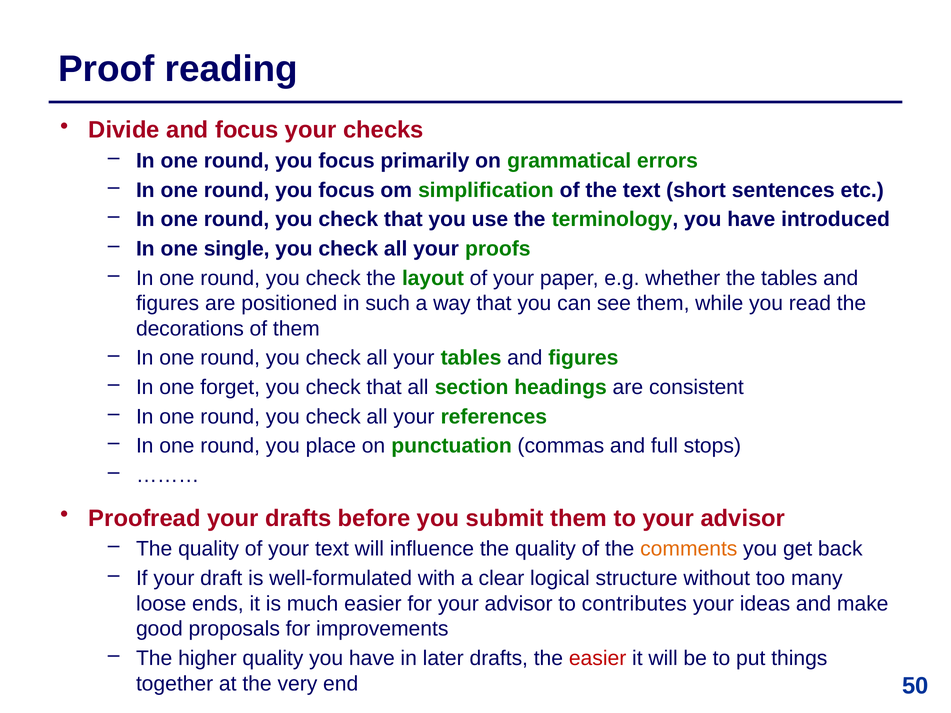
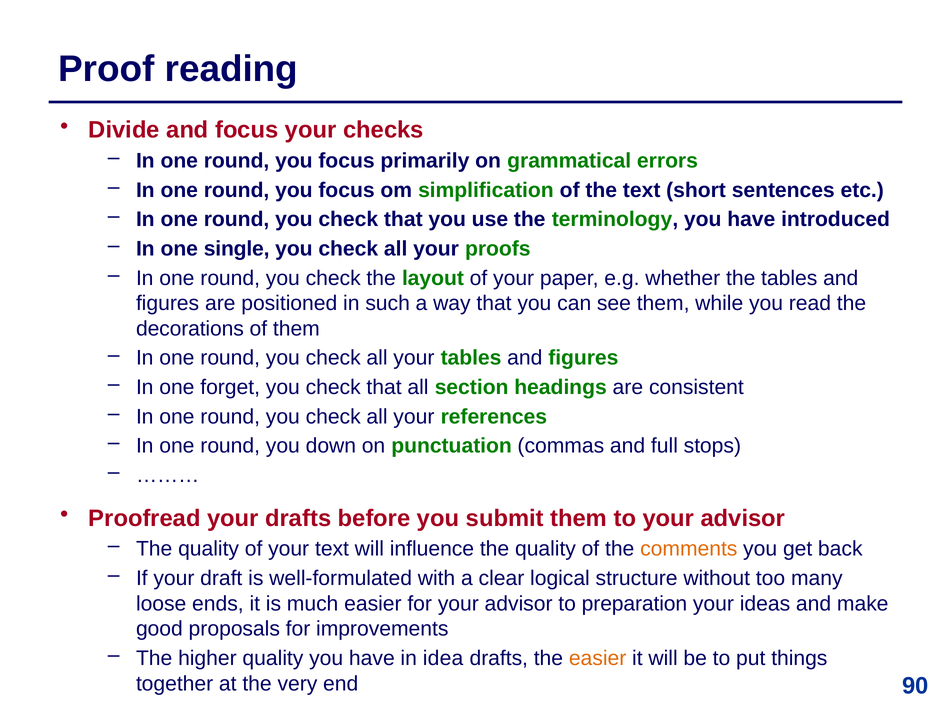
place: place -> down (331, 446)
contributes: contributes -> preparation (634, 604)
later: later -> idea (443, 658)
easier colour: red -> orange (598, 658)
50: 50 -> 90 (915, 686)
